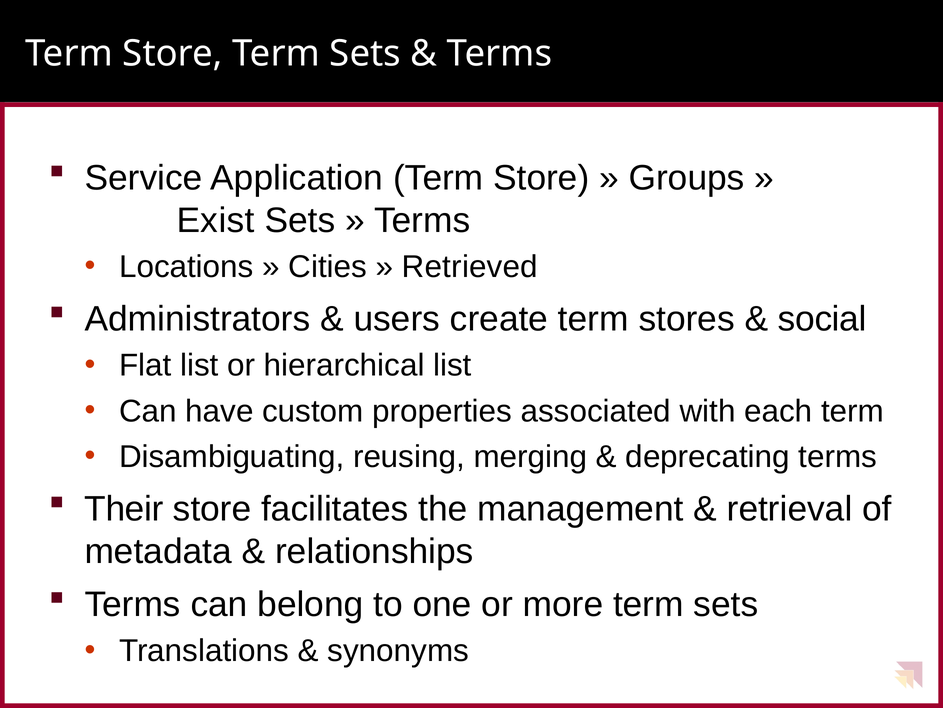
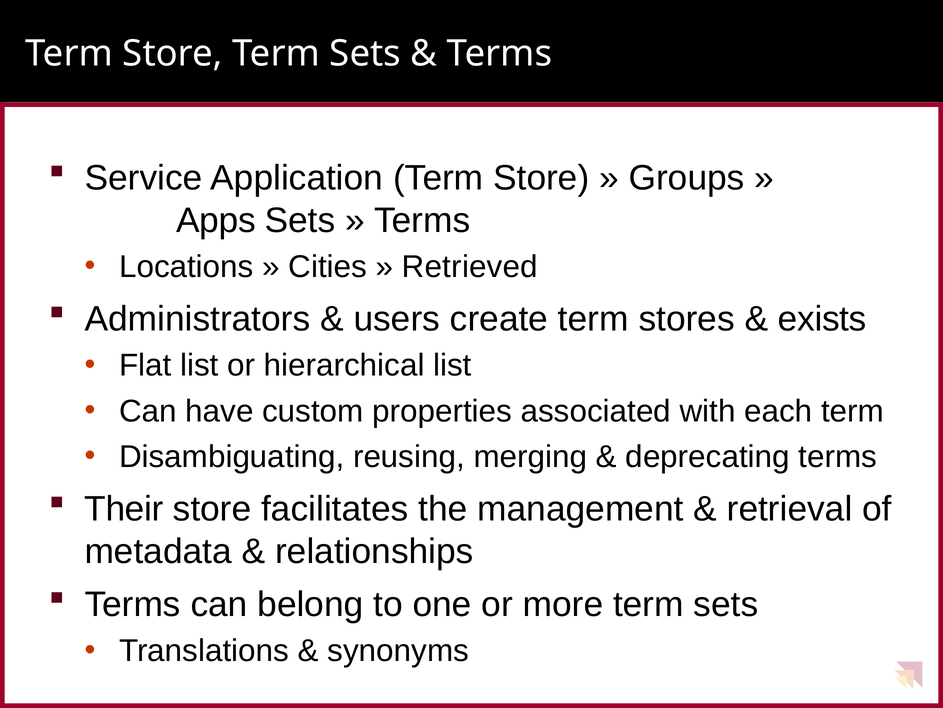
Exist: Exist -> Apps (216, 220)
social: social -> exists (822, 319)
